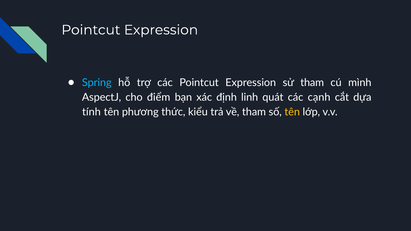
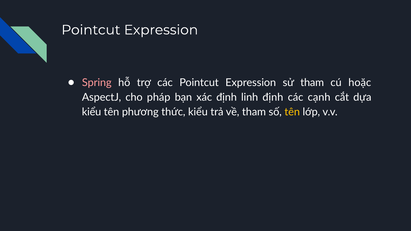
Spring colour: light blue -> pink (97, 83)
mình: mình -> hoặc (360, 83)
điểm: điểm -> pháp (159, 97)
linh quát: quát -> định (273, 97)
tính: tính -> kiểu (92, 112)
